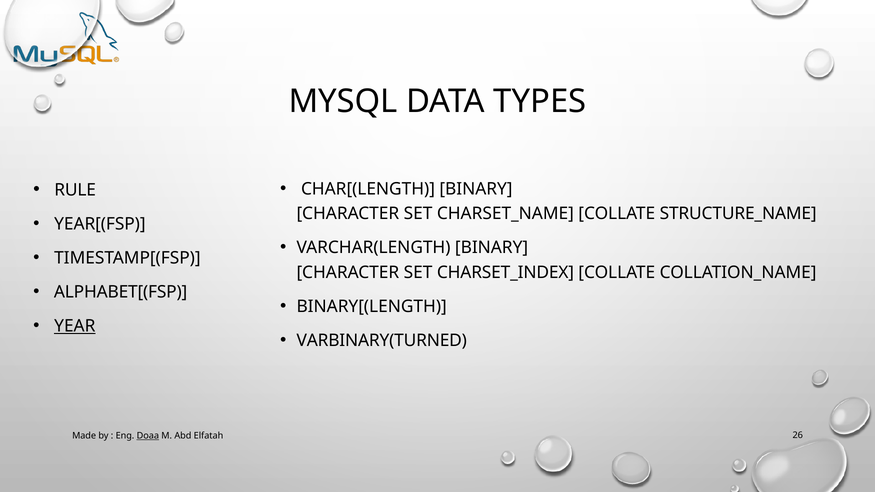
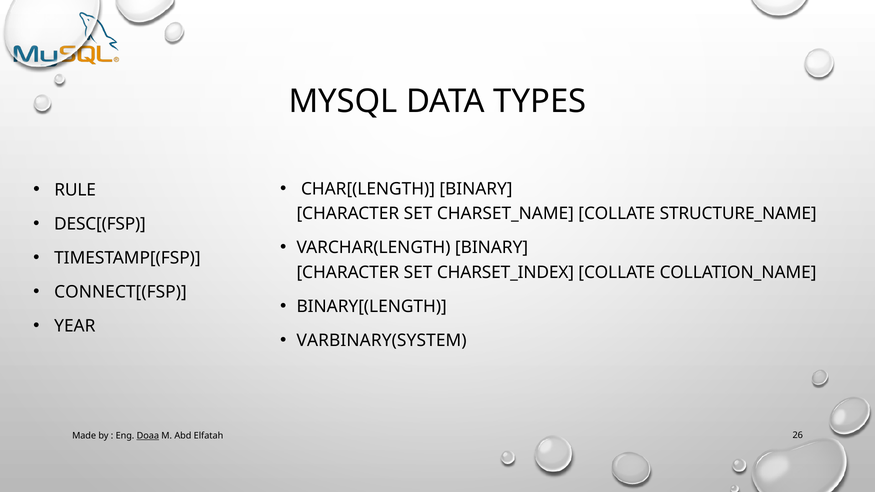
YEAR[(FSP: YEAR[(FSP -> DESC[(FSP (100, 224)
ALPHABET[(FSP: ALPHABET[(FSP -> CONNECT[(FSP (120, 292)
YEAR underline: present -> none (75, 326)
VARBINARY(TURNED: VARBINARY(TURNED -> VARBINARY(SYSTEM (382, 341)
